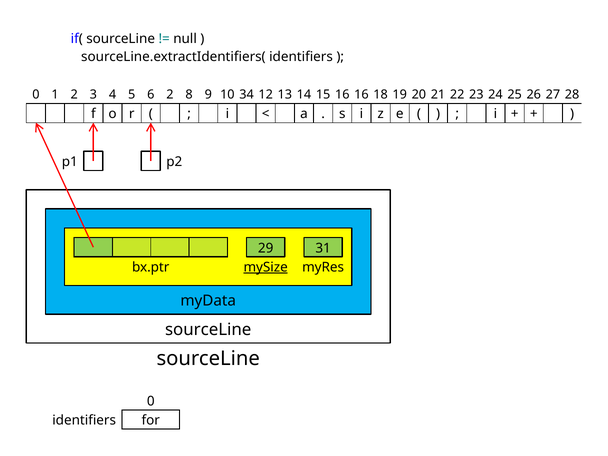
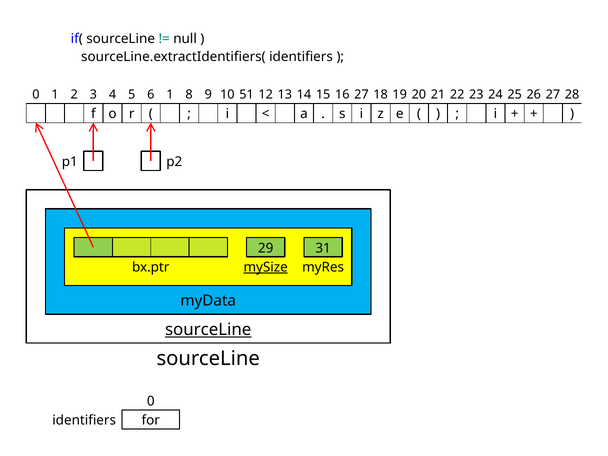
6 2: 2 -> 1 (170, 95)
34: 34 -> 51 (247, 95)
16 16: 16 -> 27 (361, 95)
sourceLine underline: none -> present (208, 330)
